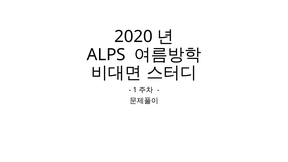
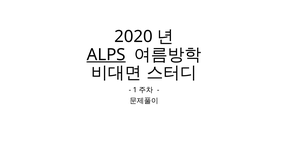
ALPS underline: none -> present (106, 55)
